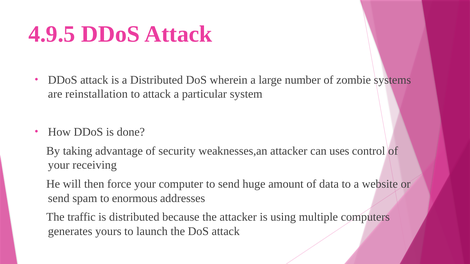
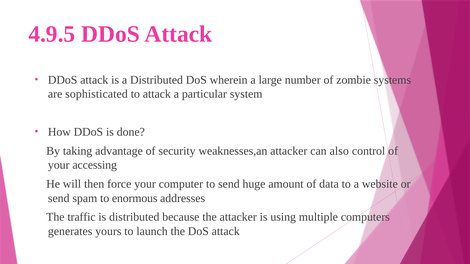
reinstallation: reinstallation -> sophisticated (96, 94)
uses: uses -> also (339, 151)
receiving: receiving -> accessing (95, 165)
